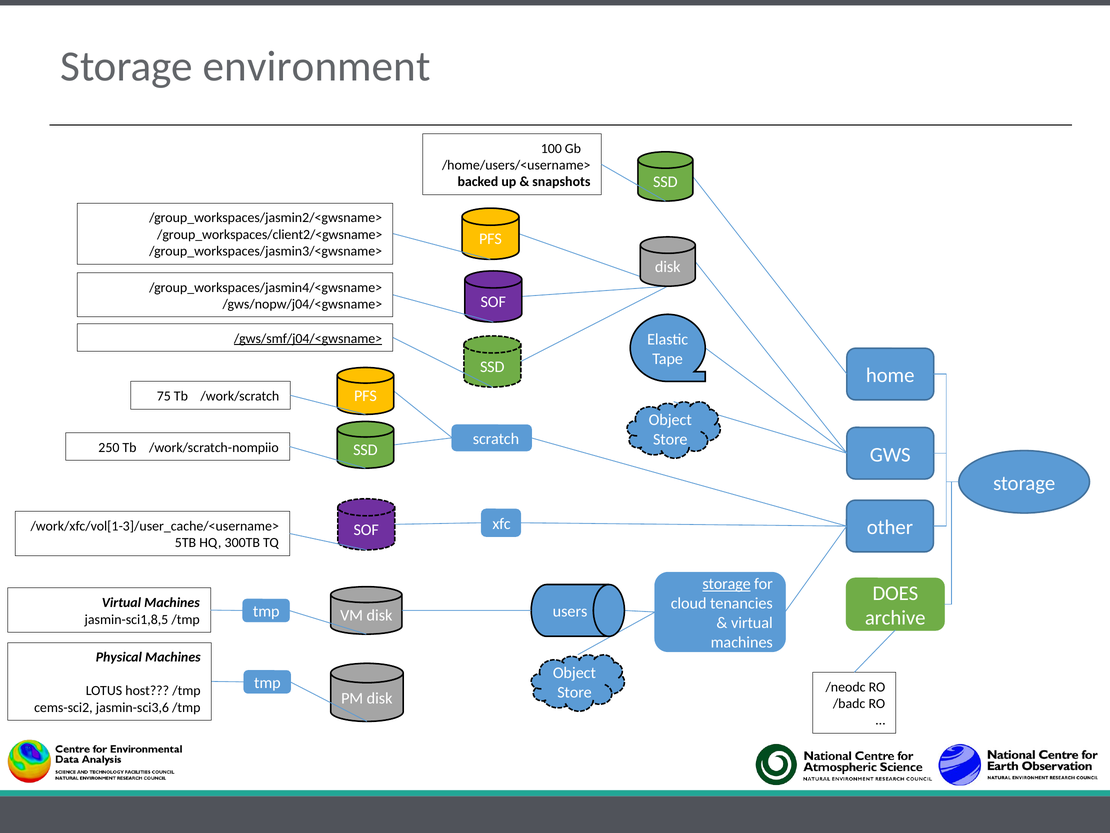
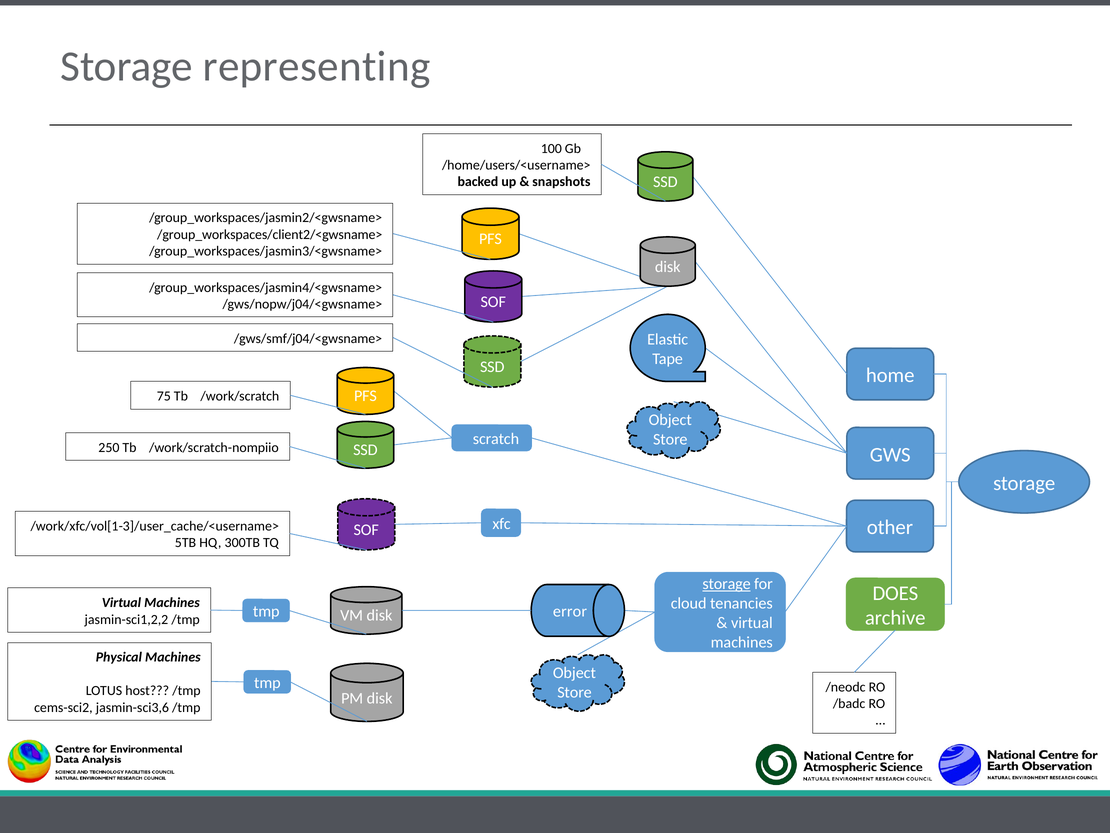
environment: environment -> representing (317, 67)
/gws/smf/j04/<gwsname> underline: present -> none (308, 338)
users: users -> error (570, 611)
jasmin-sci1,8,5: jasmin-sci1,8,5 -> jasmin-sci1,2,2 (126, 619)
